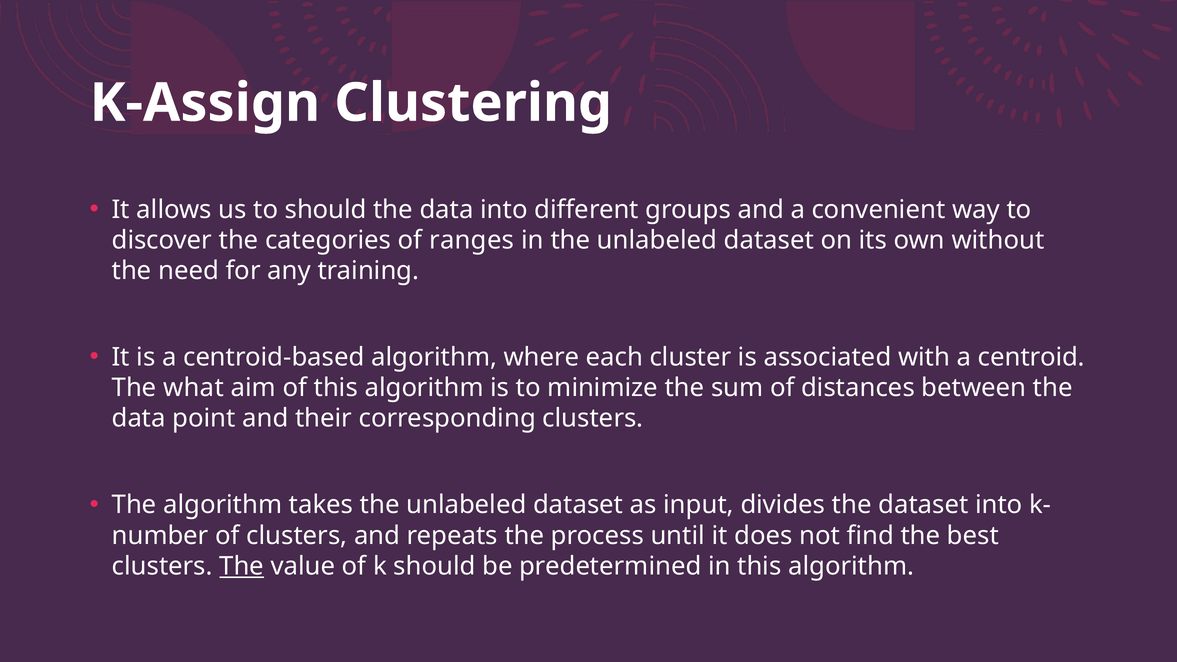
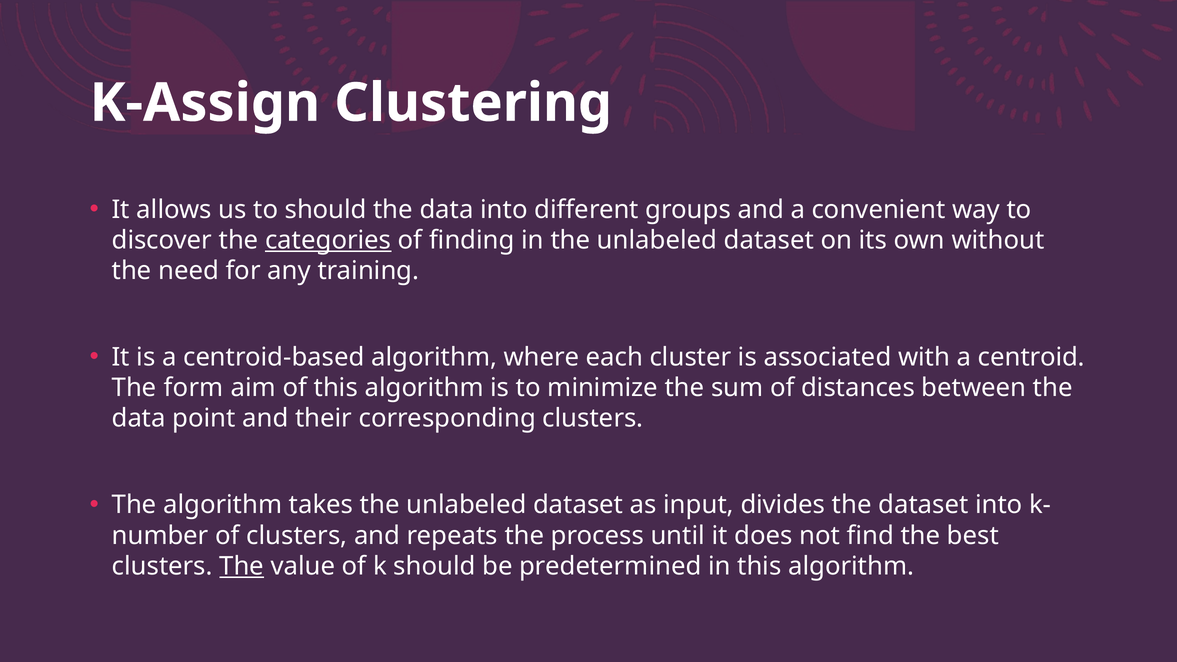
categories underline: none -> present (328, 240)
ranges: ranges -> finding (472, 240)
what: what -> form (194, 388)
